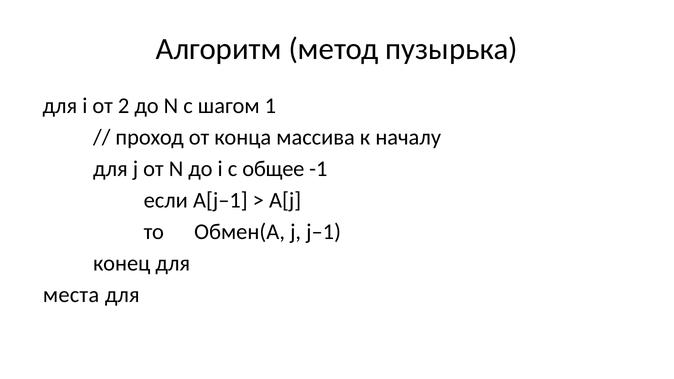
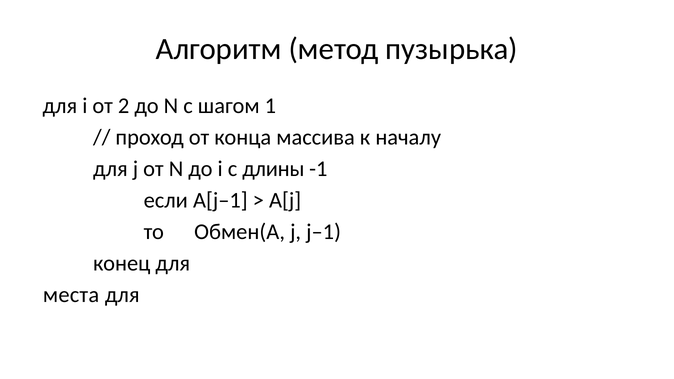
общее: общее -> длины (273, 169)
